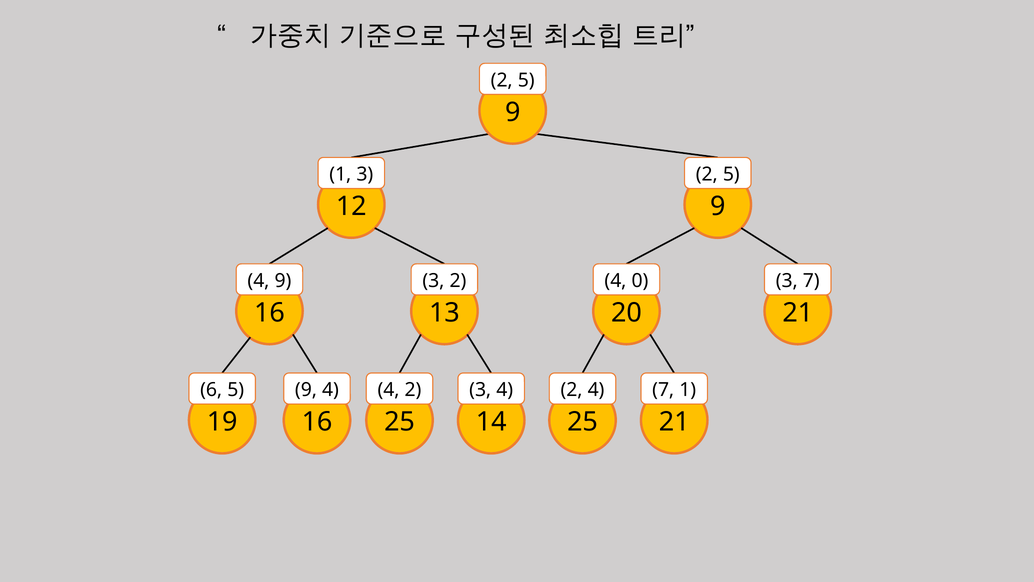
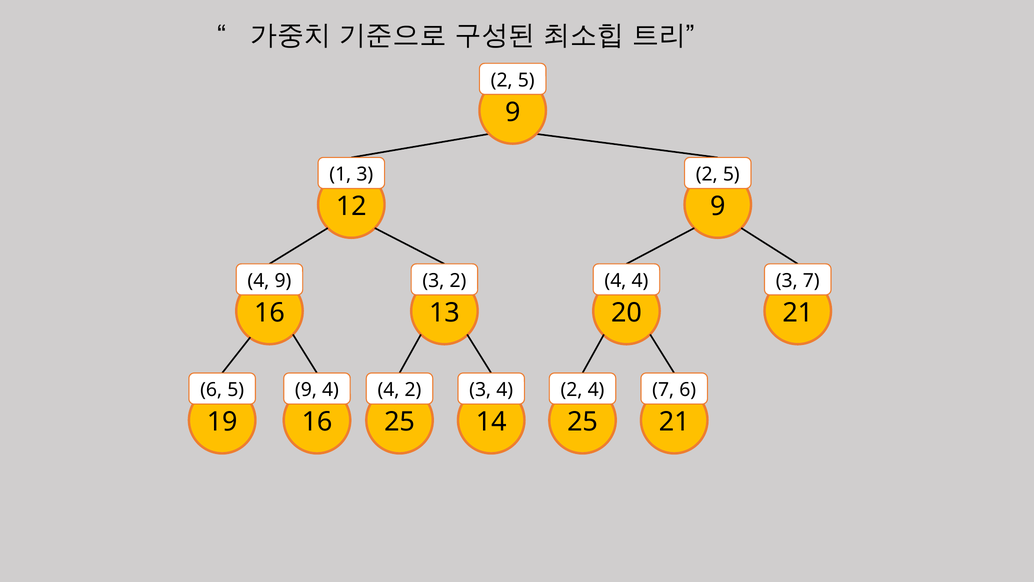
4 0: 0 -> 4 (640, 281)
7 1: 1 -> 6 (688, 390)
